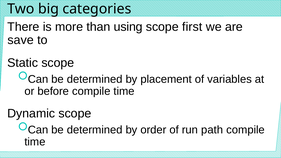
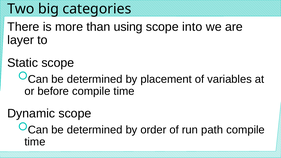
first: first -> into (192, 27)
save: save -> layer (21, 40)
